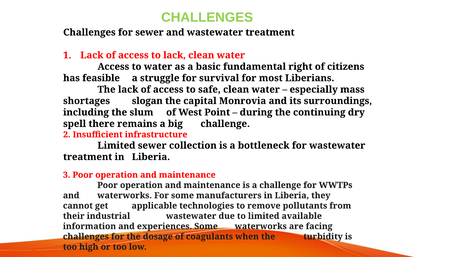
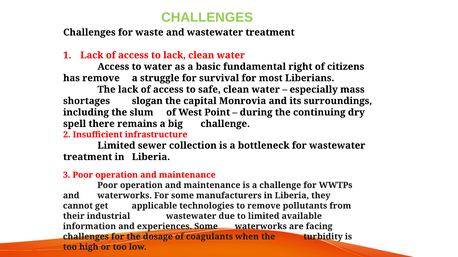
for sewer: sewer -> waste (149, 32)
has feasible: feasible -> remove (101, 78)
